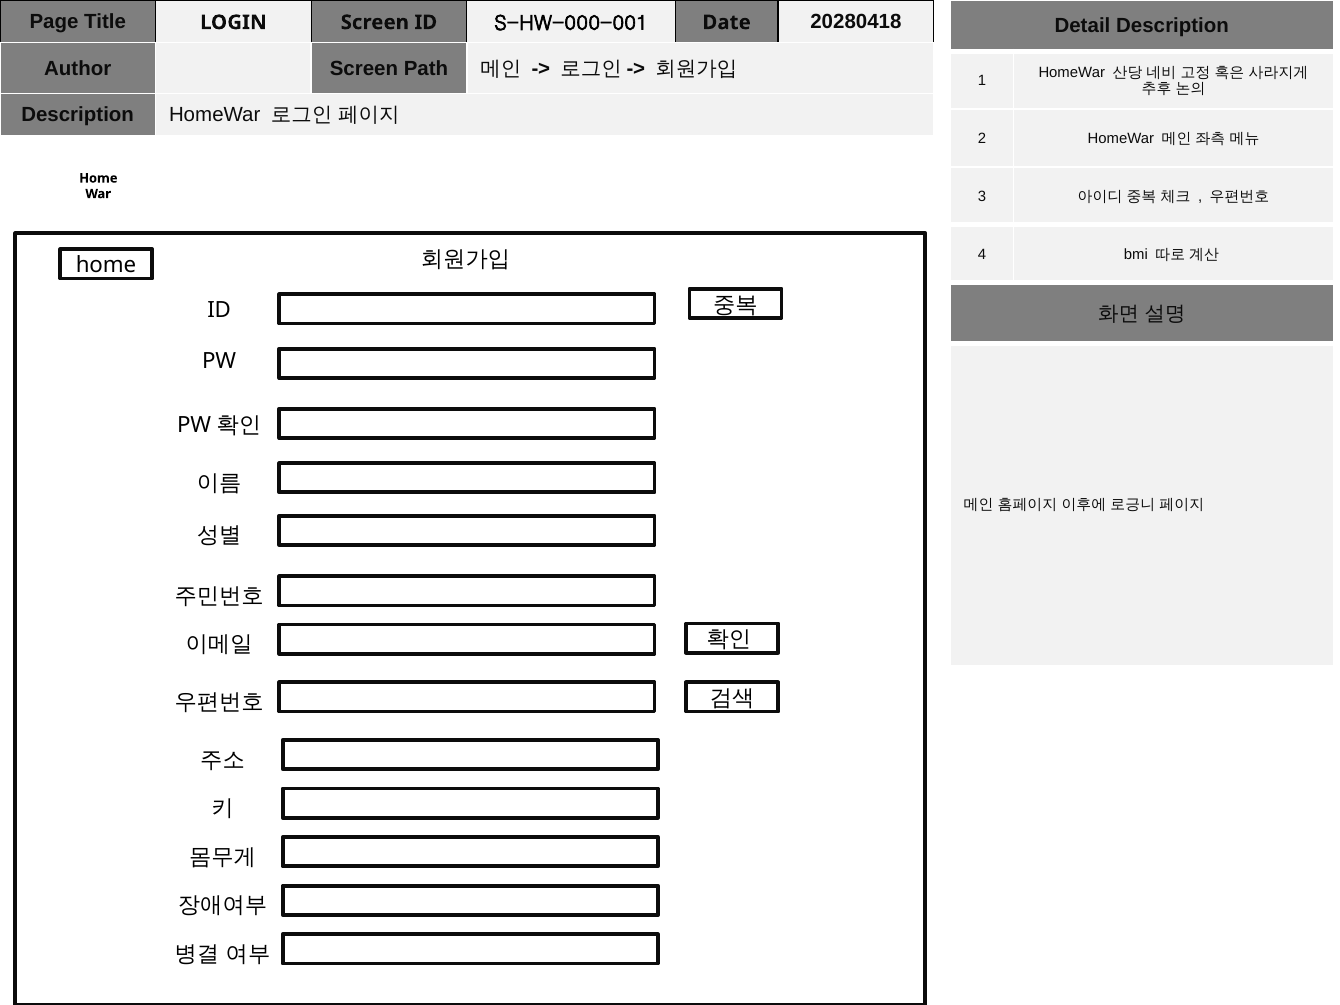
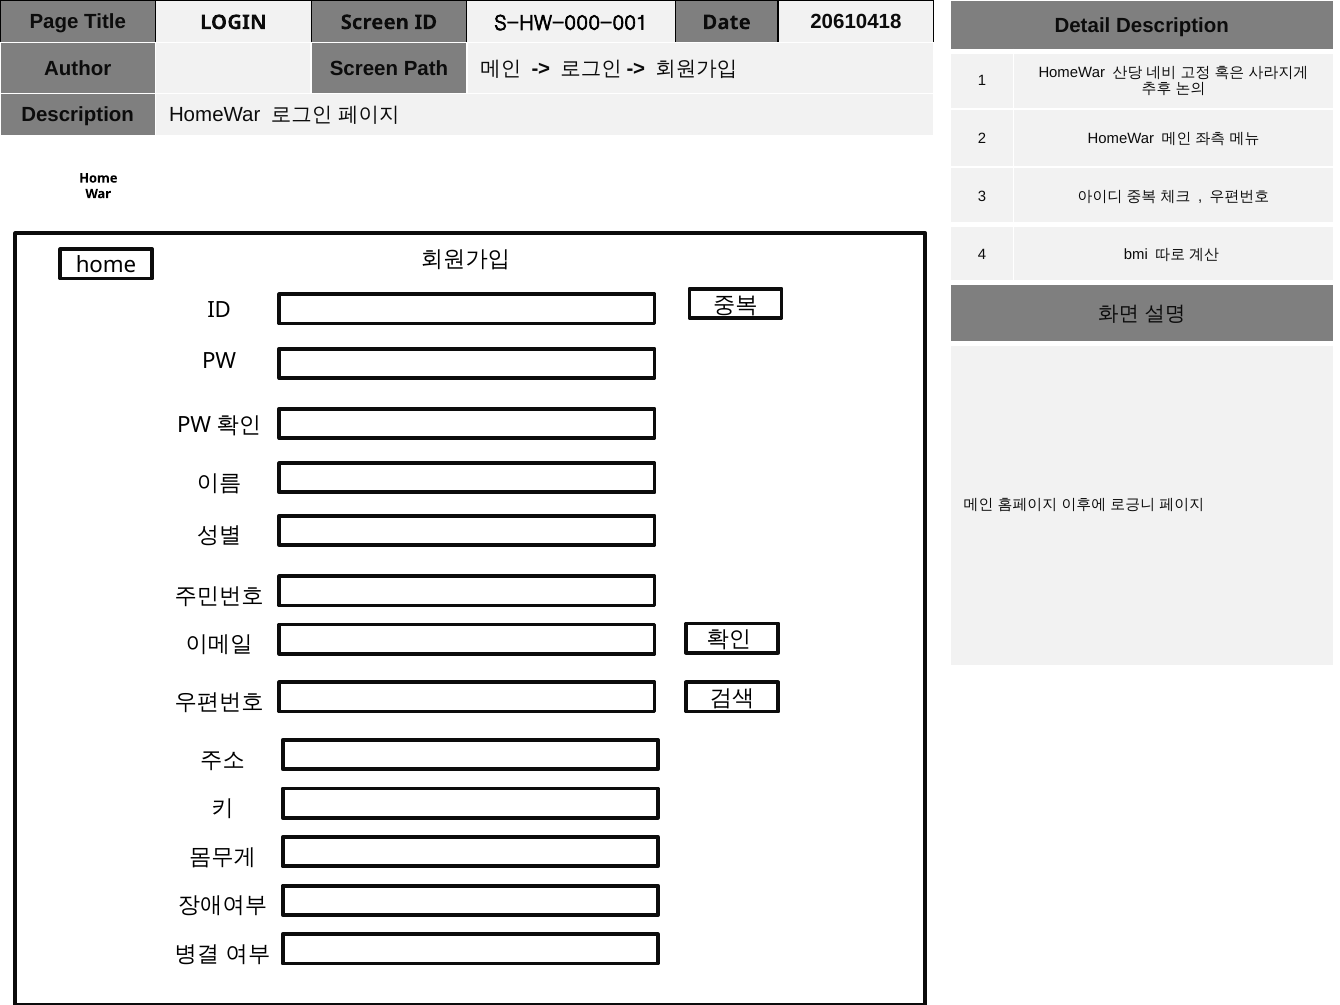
20280418: 20280418 -> 20610418 (856, 22)
